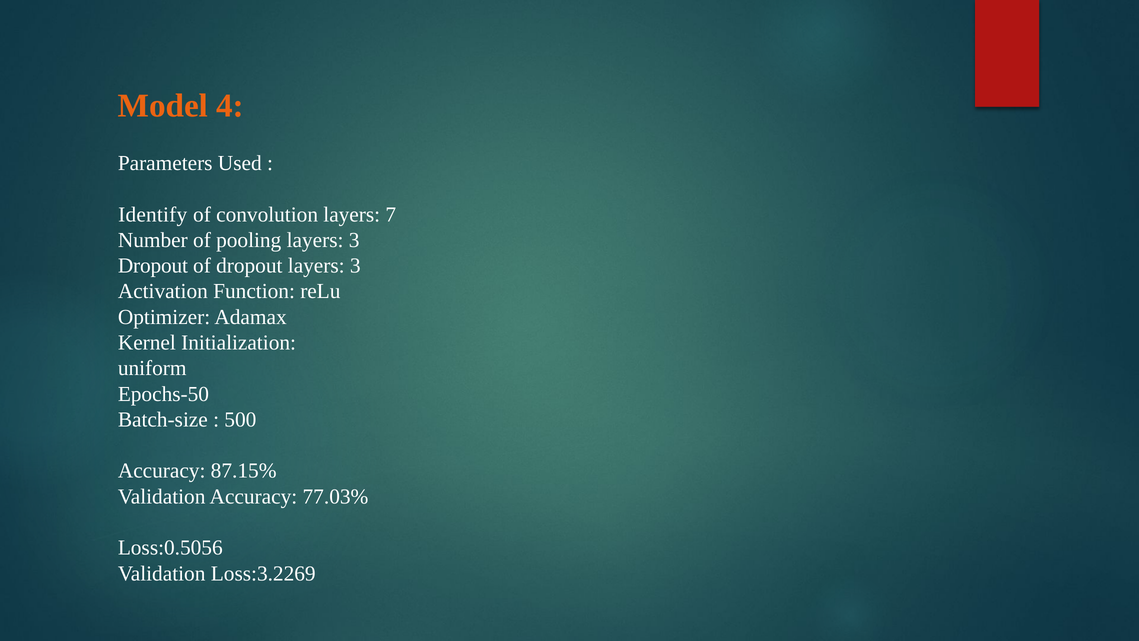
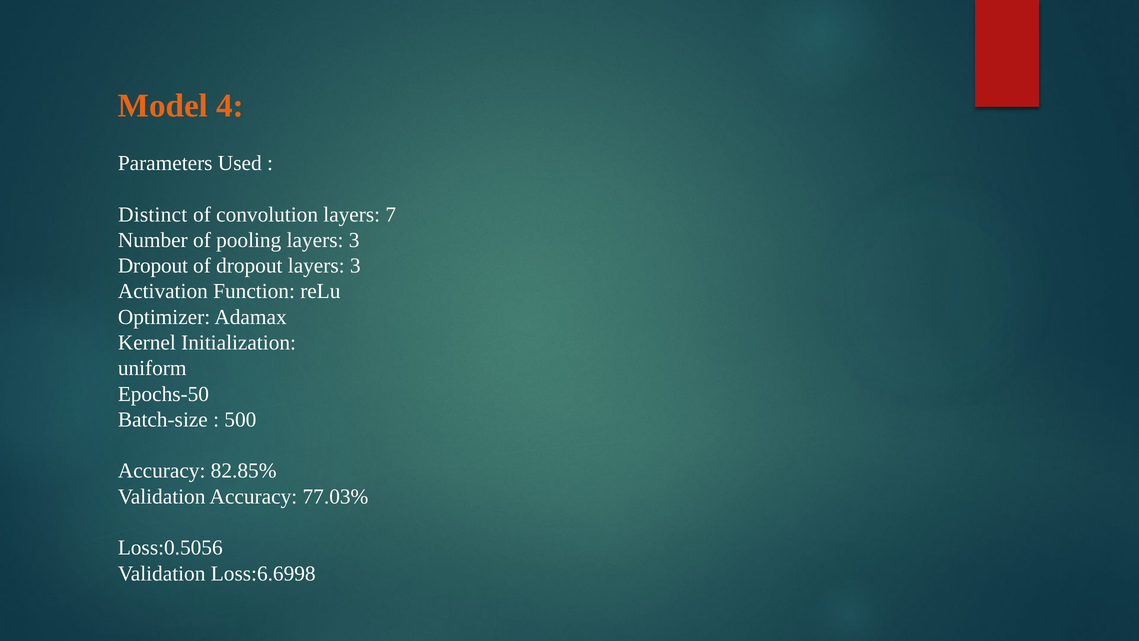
Identify: Identify -> Distinct (153, 214)
87.15%: 87.15% -> 82.85% (244, 471)
Loss:3.2269: Loss:3.2269 -> Loss:6.6998 (263, 573)
